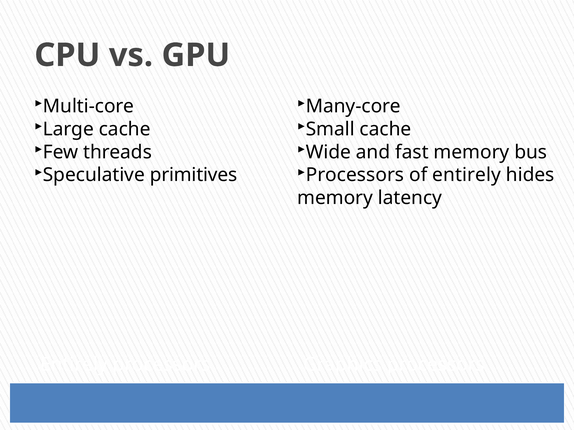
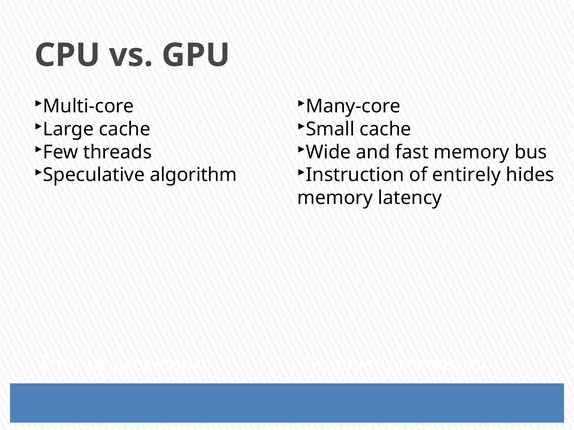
primitives: primitives -> algorithm (194, 175)
Processors: Processors -> Instruction (355, 175)
